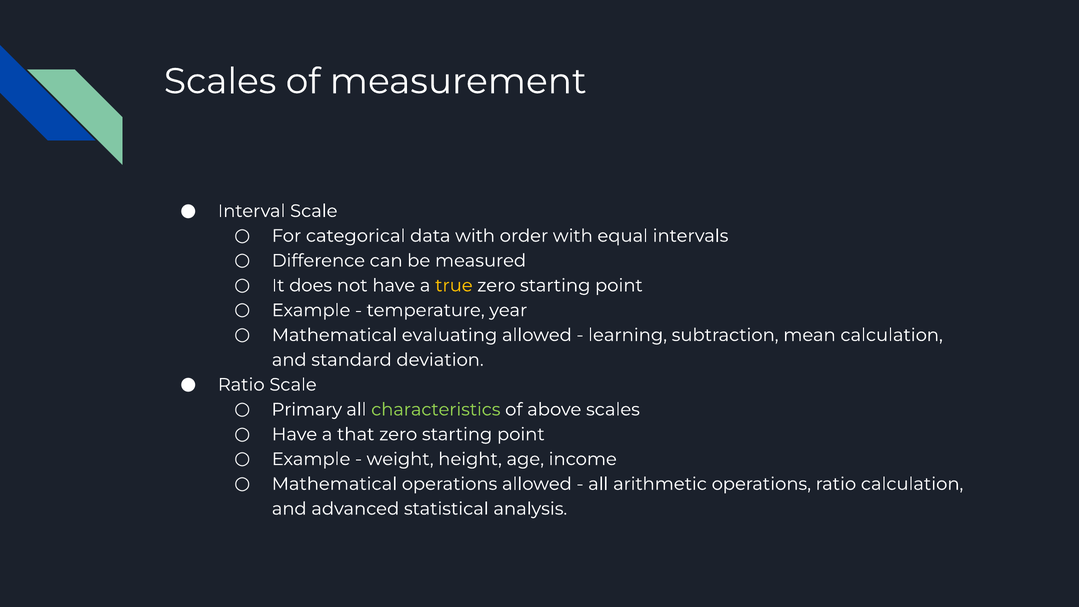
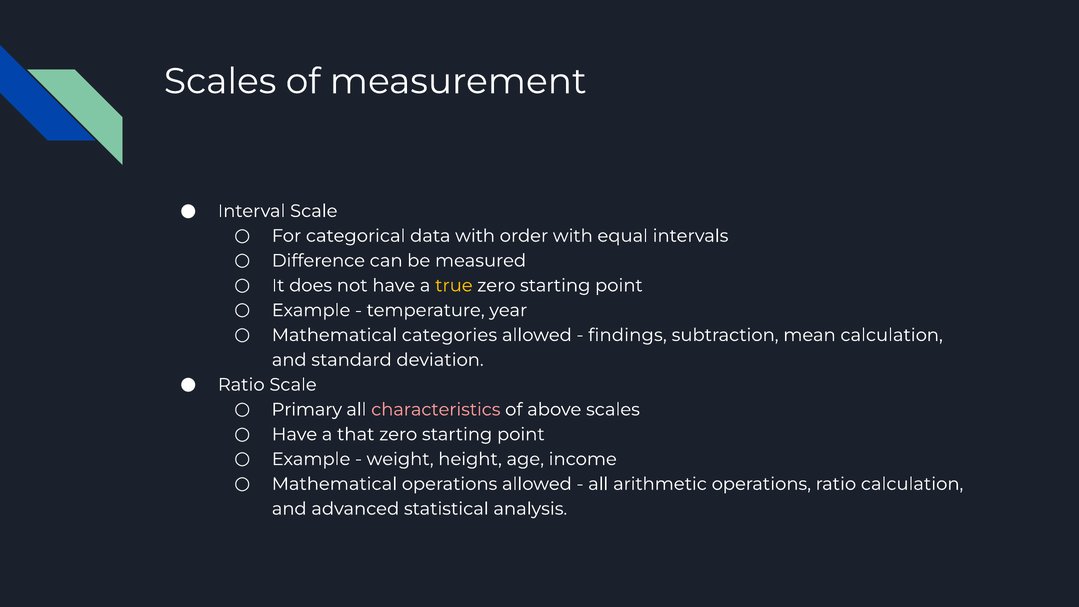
evaluating: evaluating -> categories (449, 335)
learning: learning -> findings (627, 335)
characteristics colour: light green -> pink (436, 409)
